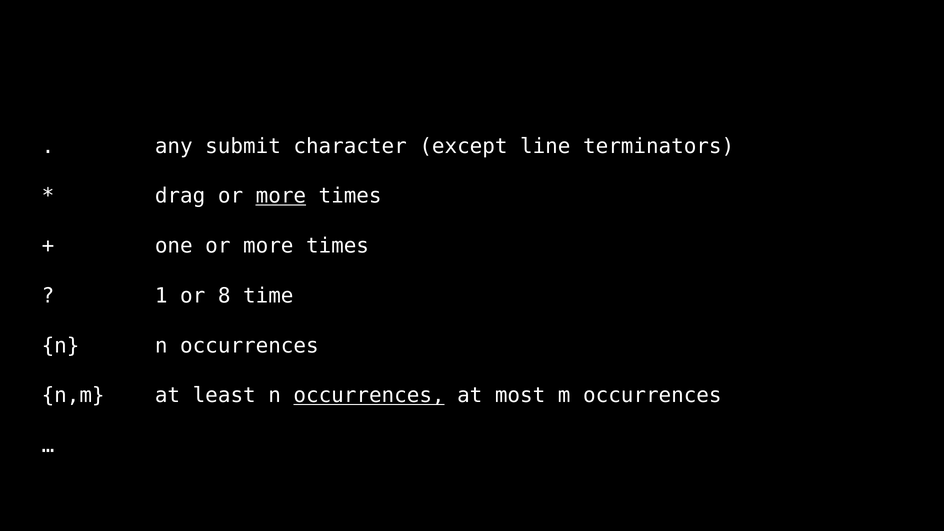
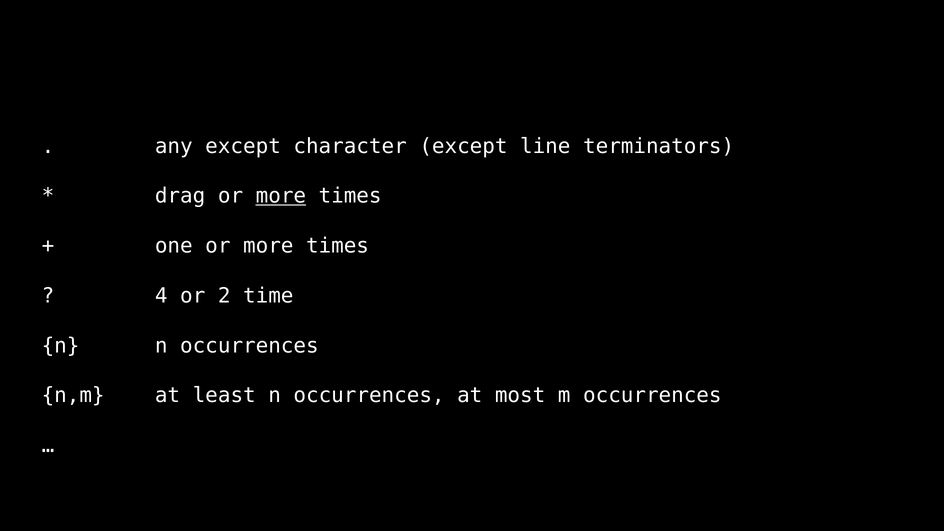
any submit: submit -> except (243, 146)
1: 1 -> 4 (161, 296)
8: 8 -> 2 (224, 296)
occurrences underline: present -> none (369, 396)
